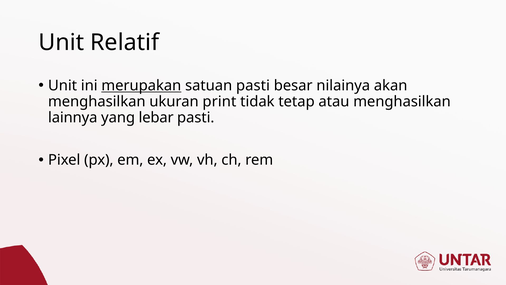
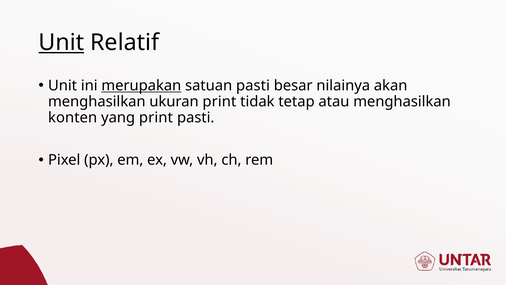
Unit underline: none -> present (61, 43)
lainnya: lainnya -> konten (73, 117)
yang lebar: lebar -> print (156, 117)
